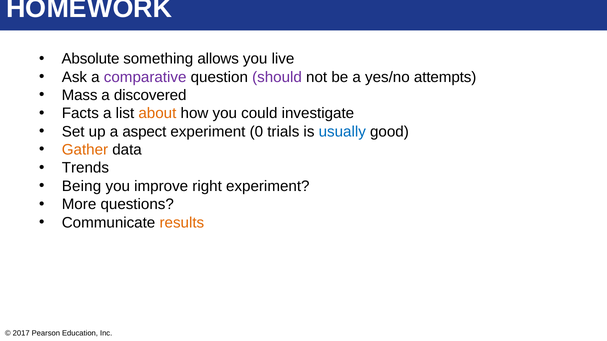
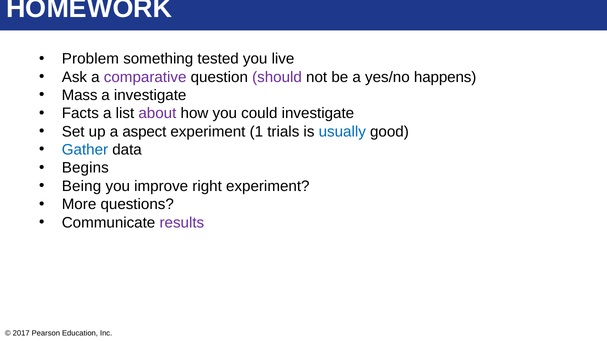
Absolute: Absolute -> Problem (90, 59)
allows: allows -> tested (218, 59)
attempts: attempts -> happens (445, 77)
a discovered: discovered -> investigate (150, 95)
about colour: orange -> purple (157, 114)
0: 0 -> 1 (256, 132)
Gather colour: orange -> blue (85, 150)
Trends: Trends -> Begins (85, 168)
results colour: orange -> purple (182, 223)
